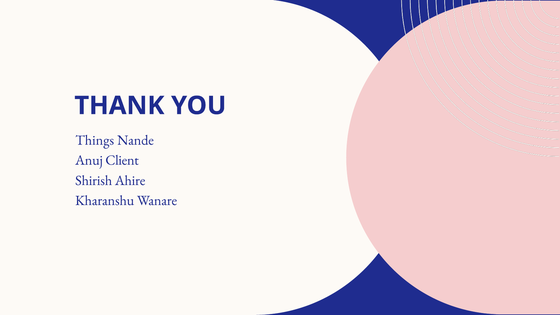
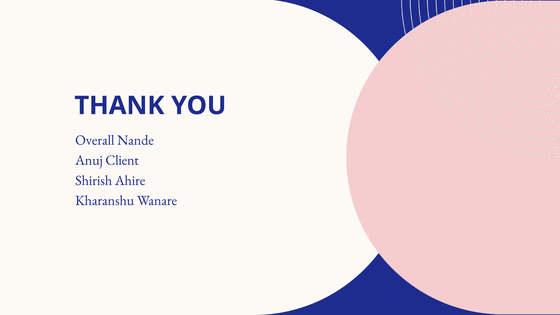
Things: Things -> Overall (95, 140)
